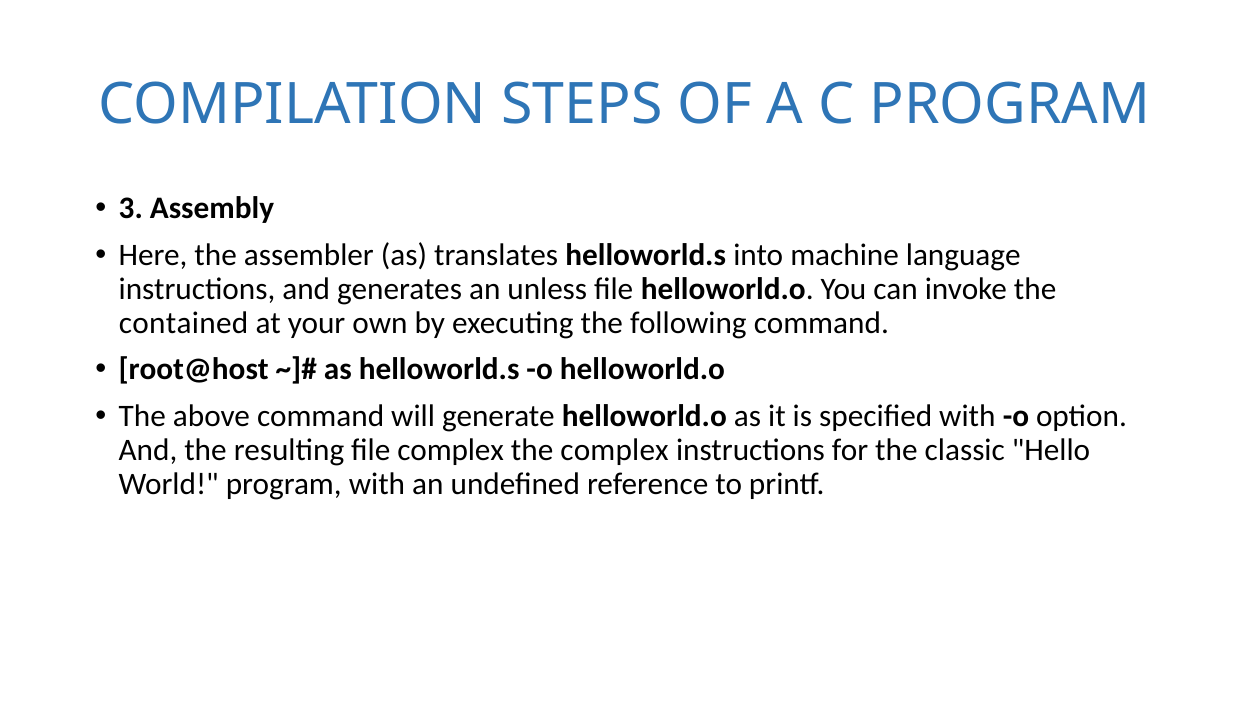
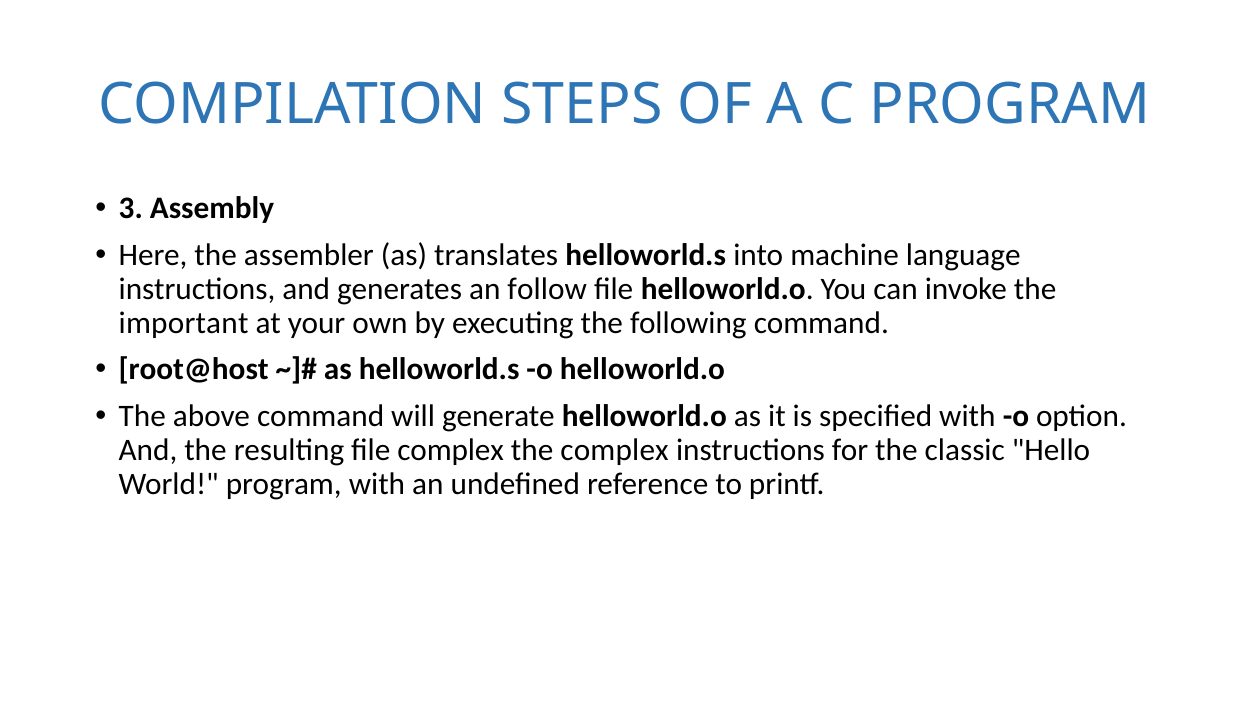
unless: unless -> follow (547, 289)
contained: contained -> important (184, 323)
